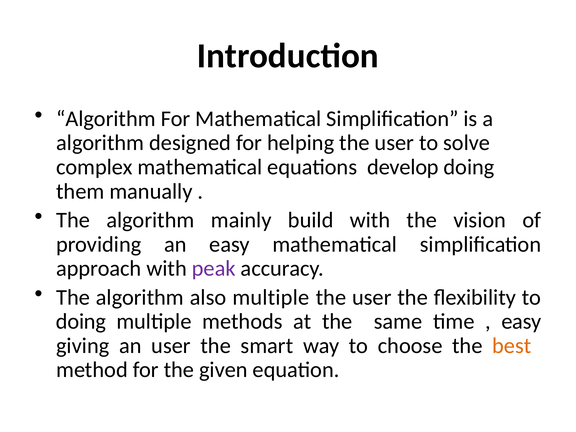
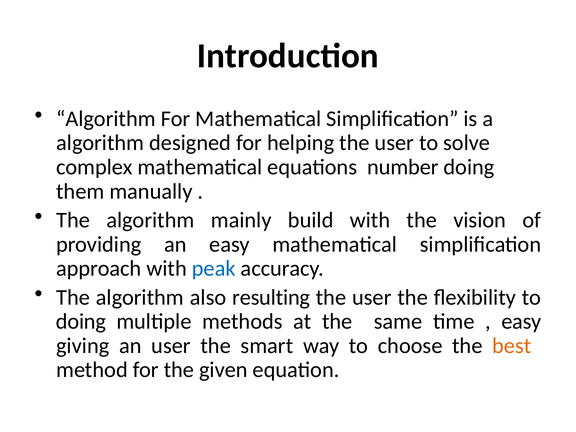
develop: develop -> number (403, 167)
peak colour: purple -> blue (214, 268)
also multiple: multiple -> resulting (271, 297)
